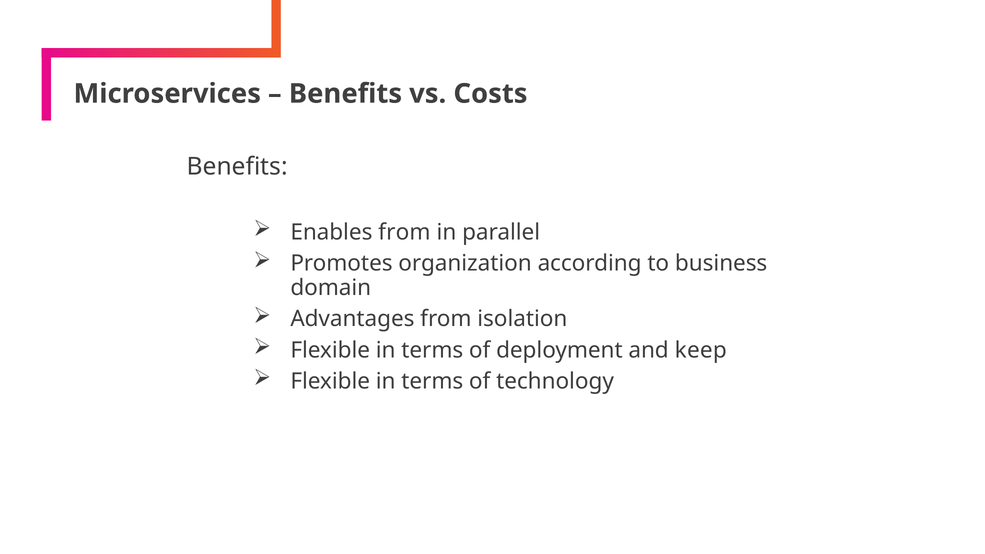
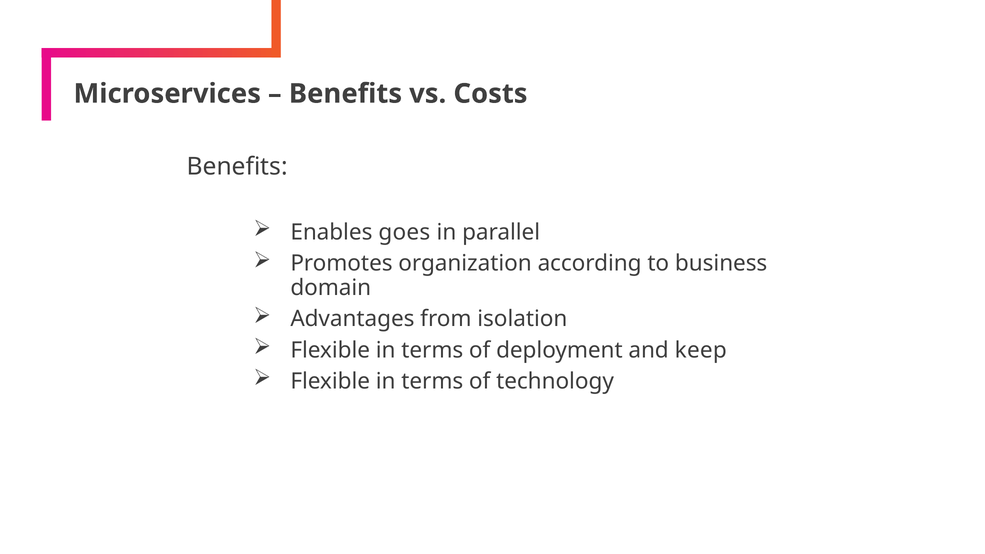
Enables from: from -> goes (404, 232)
